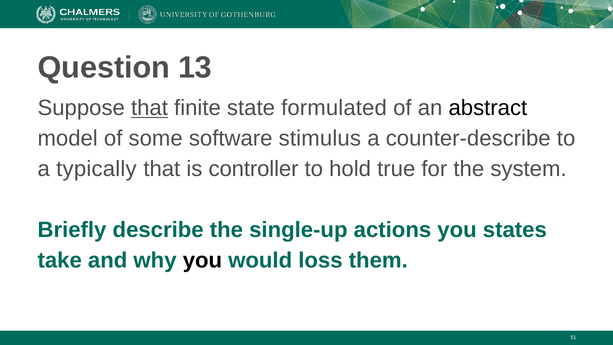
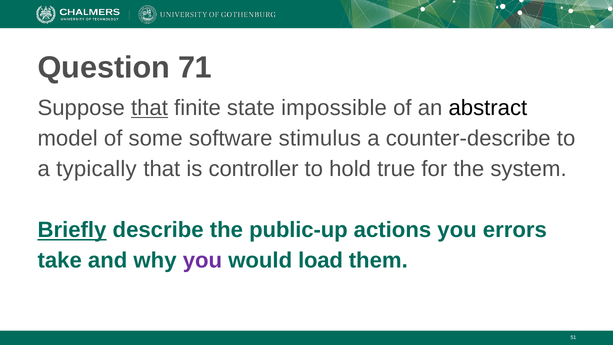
13: 13 -> 71 (195, 68)
formulated: formulated -> impossible (334, 108)
Briefly underline: none -> present (72, 230)
single-up: single-up -> public-up (298, 230)
states: states -> errors (515, 230)
you colour: black -> purple (202, 260)
loss: loss -> load (321, 260)
